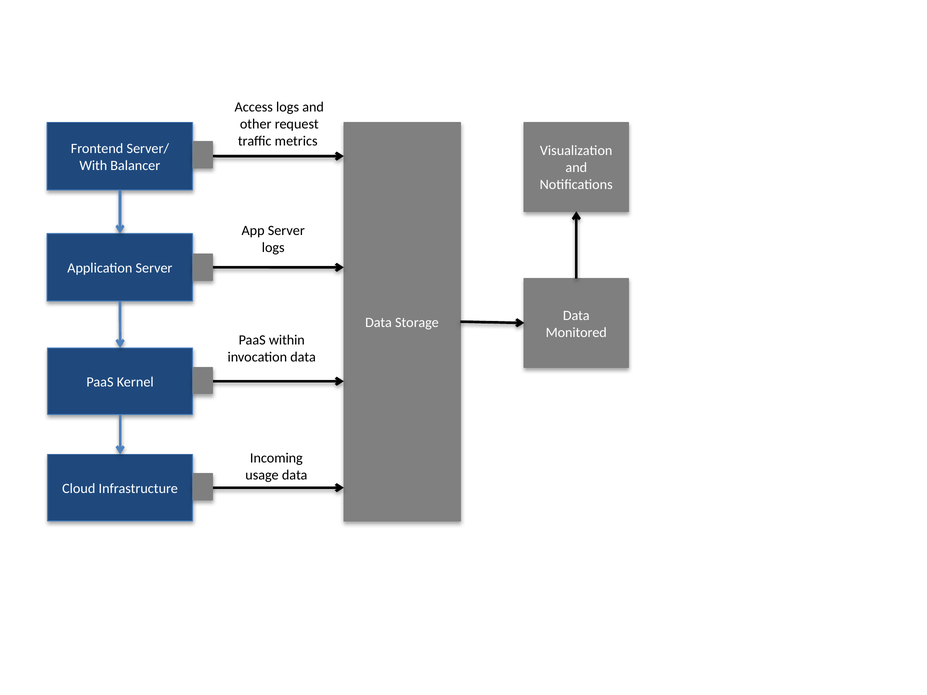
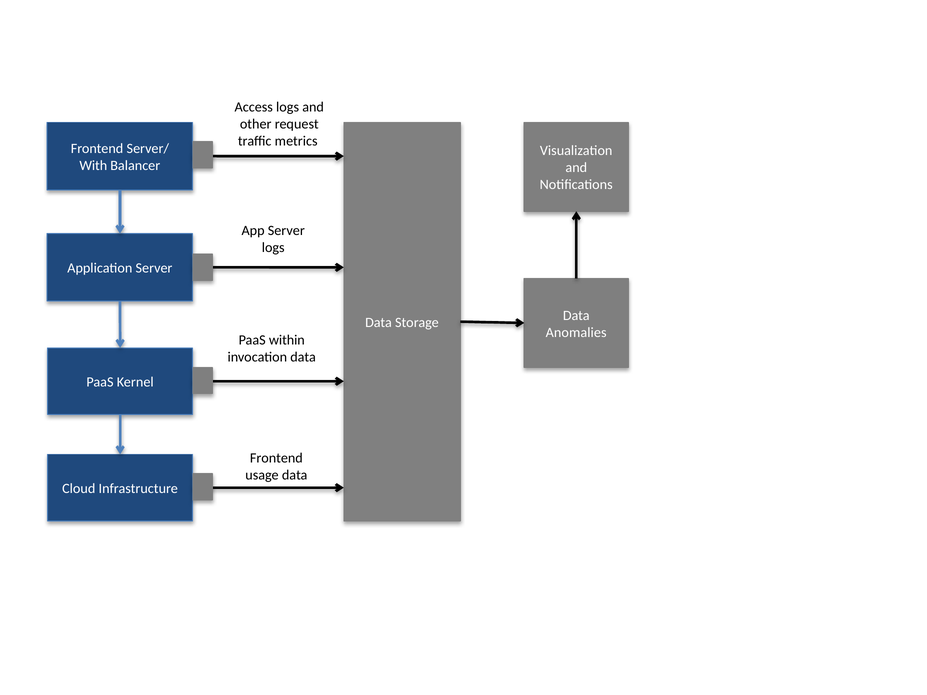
Monitored: Monitored -> Anomalies (576, 333)
Incoming: Incoming -> Frontend (276, 458)
